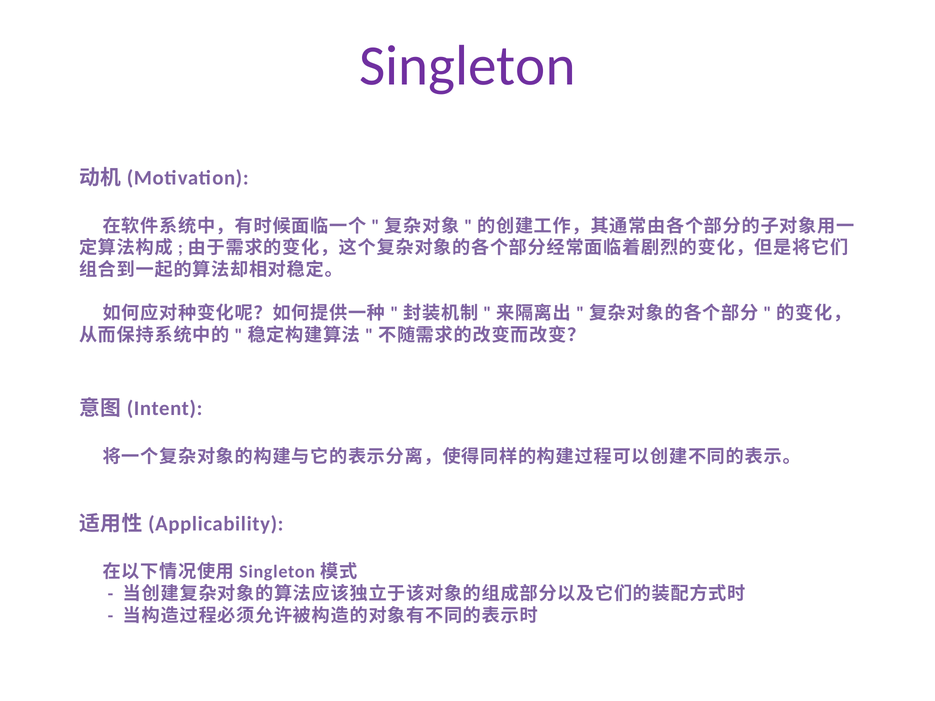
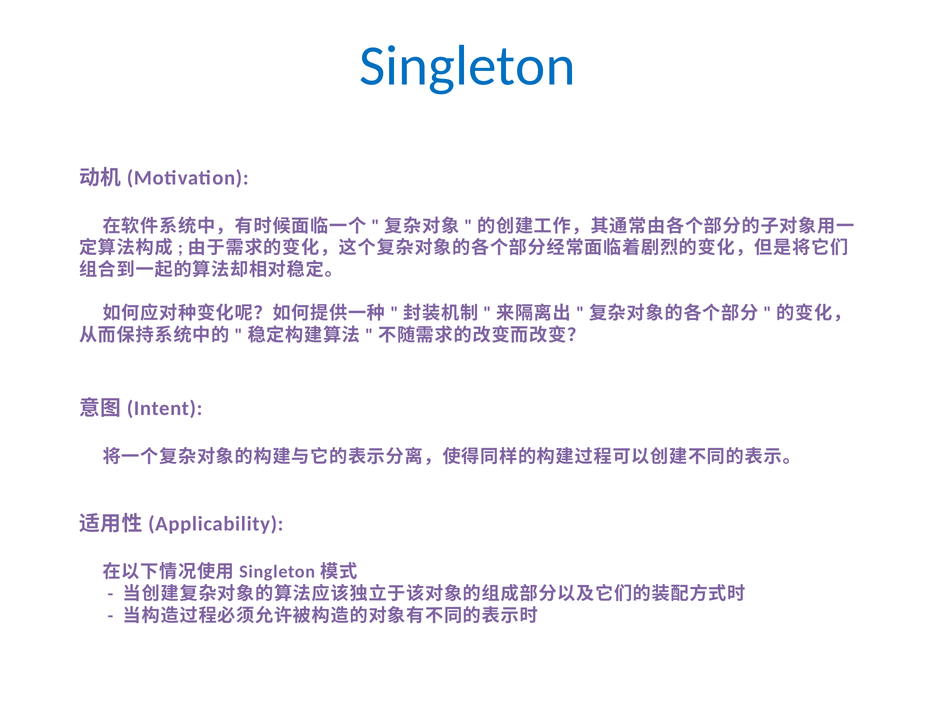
Singleton colour: purple -> blue (467, 66)
